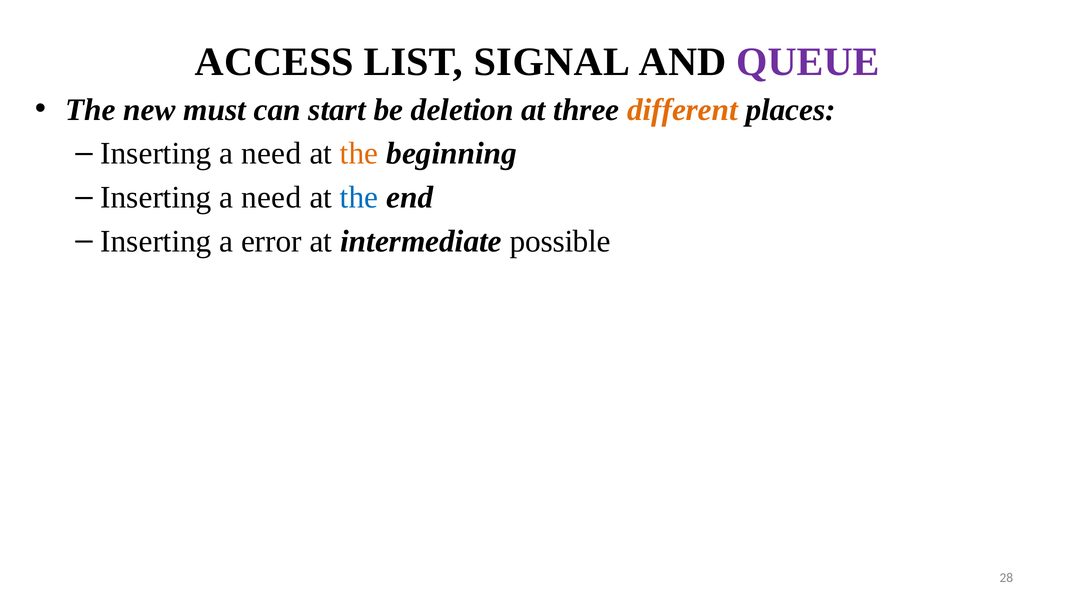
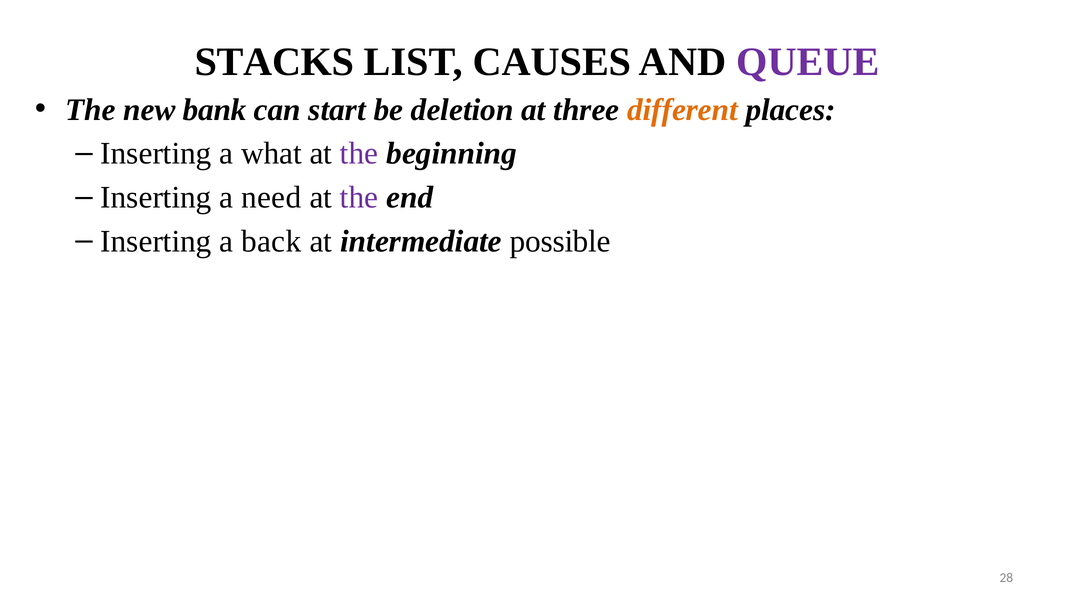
ACCESS: ACCESS -> STACKS (275, 62)
SIGNAL: SIGNAL -> CAUSES (552, 62)
must: must -> bank (215, 110)
need: need -> what (271, 154)
the colour: orange -> purple (359, 154)
the colour: blue -> purple (359, 197)
error: error -> back (271, 241)
